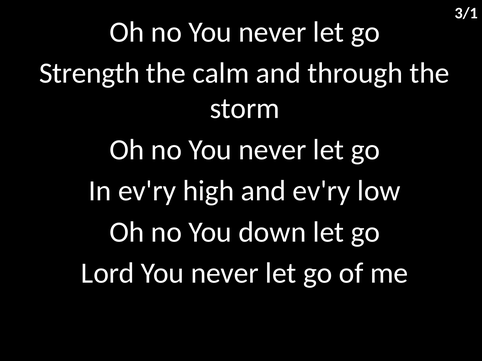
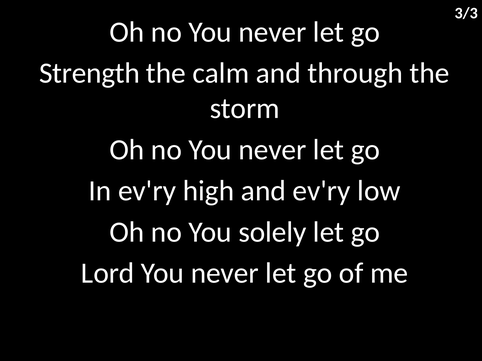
3/1: 3/1 -> 3/3 (466, 13)
down: down -> solely (272, 232)
